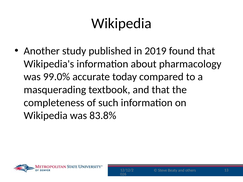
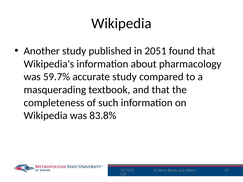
2019: 2019 -> 2051 (156, 51)
99.0%: 99.0% -> 59.7% (57, 77)
accurate today: today -> study (125, 77)
